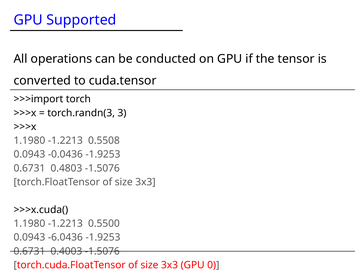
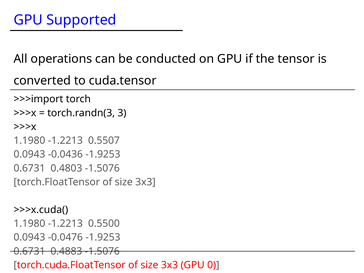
0.5508: 0.5508 -> 0.5507 (104, 141)
-6.0436: -6.0436 -> -0.0476 (65, 237)
0.4003: 0.4003 -> 0.4883 (66, 251)
